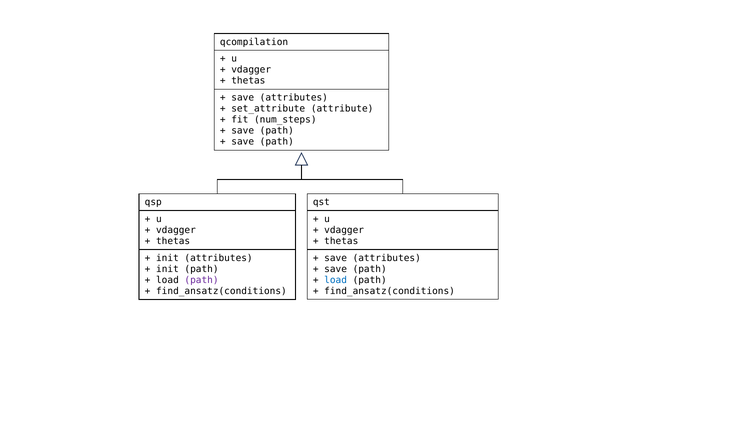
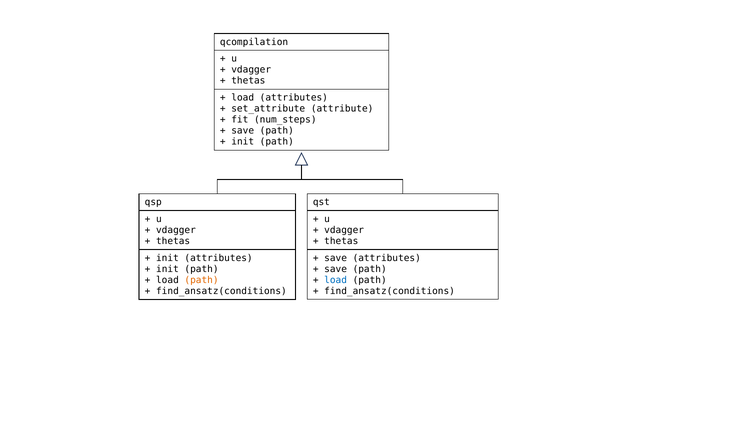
save: save -> load (243, 98)
save: save -> init (243, 142)
path colour: purple -> orange (202, 280)
